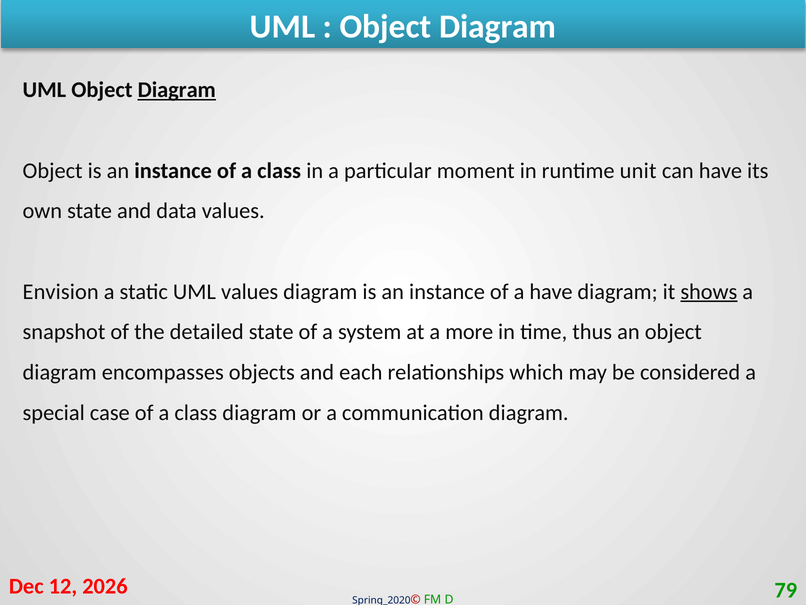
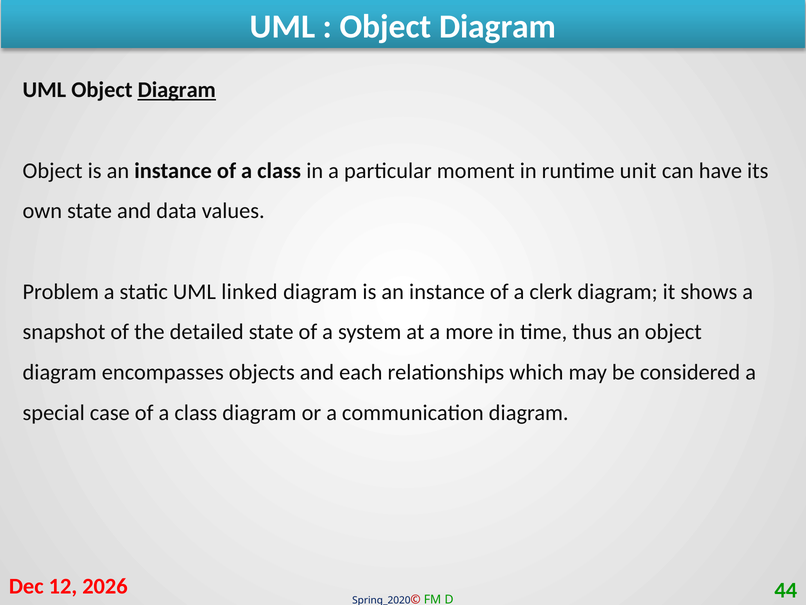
Envision: Envision -> Problem (61, 292)
UML values: values -> linked (249, 292)
a have: have -> clerk (551, 292)
shows underline: present -> none (709, 292)
79: 79 -> 44 (786, 590)
